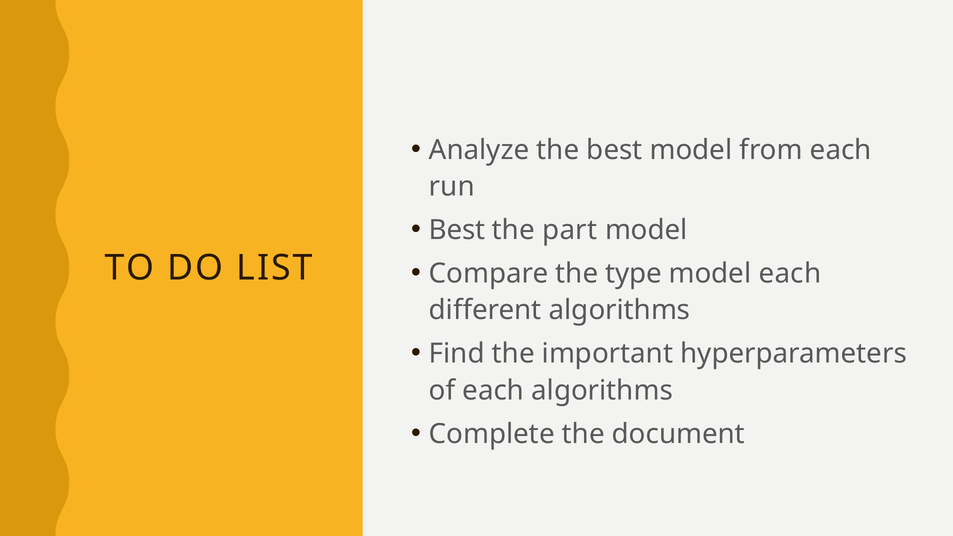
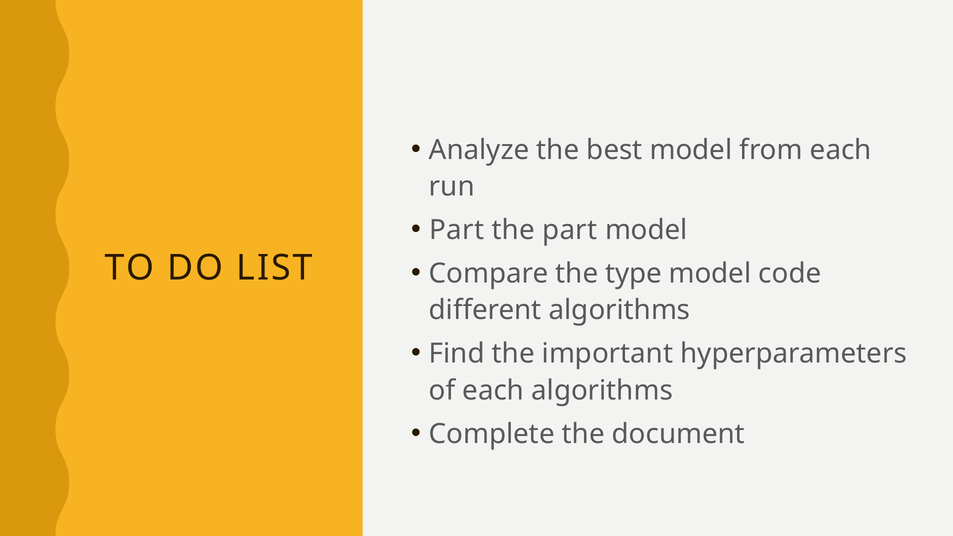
Best: Best -> Part (457, 230)
model each: each -> code (790, 274)
